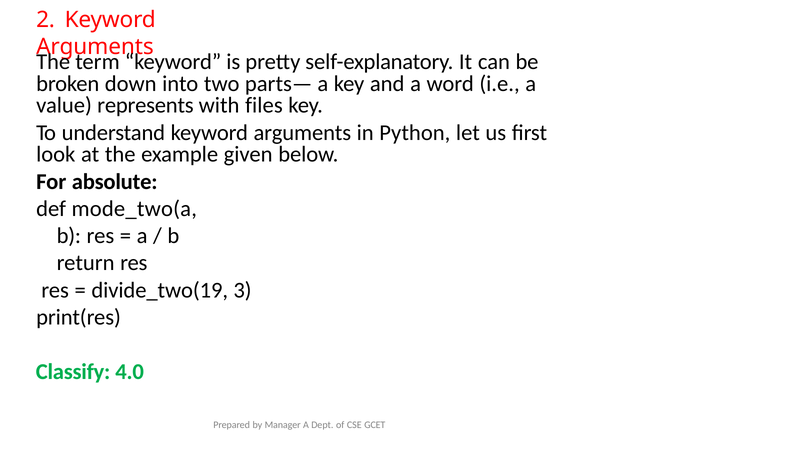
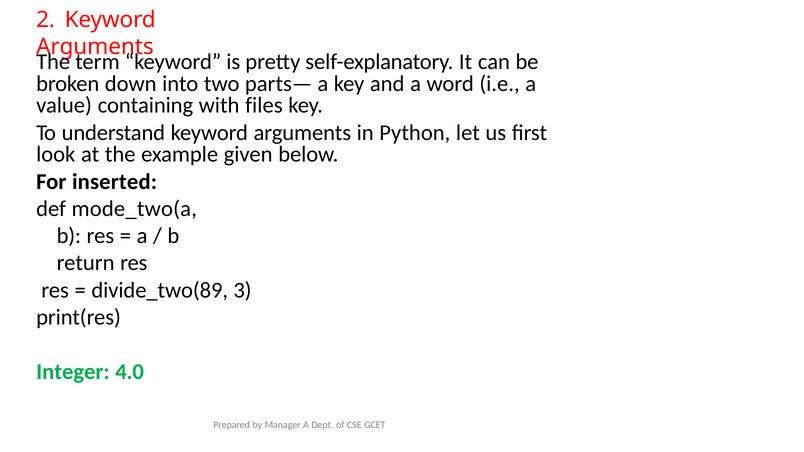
represents: represents -> containing (145, 105)
absolute: absolute -> inserted (115, 182)
divide_two(19: divide_two(19 -> divide_two(89 (160, 290)
Classify: Classify -> Integer (73, 372)
